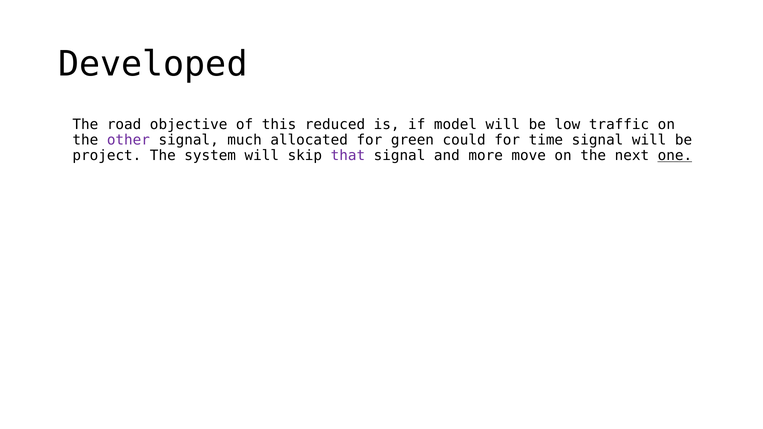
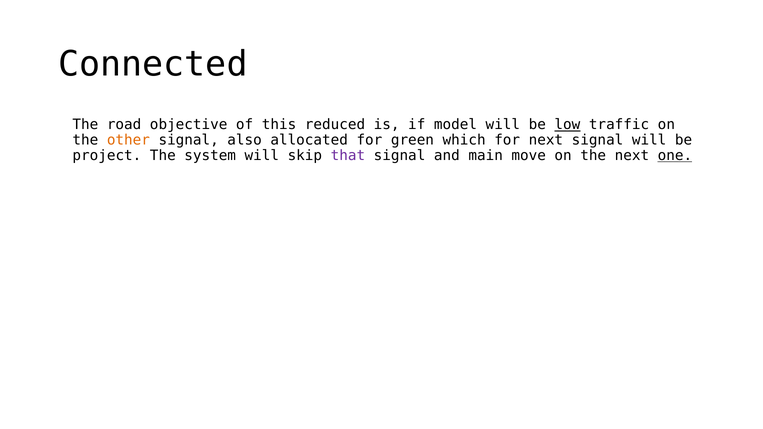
Developed: Developed -> Connected (153, 64)
low underline: none -> present (567, 125)
other colour: purple -> orange (128, 140)
much: much -> also (245, 140)
could: could -> which (464, 140)
for time: time -> next (546, 140)
more: more -> main (486, 156)
